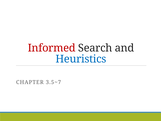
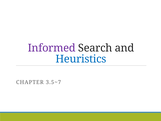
Informed colour: red -> purple (52, 48)
